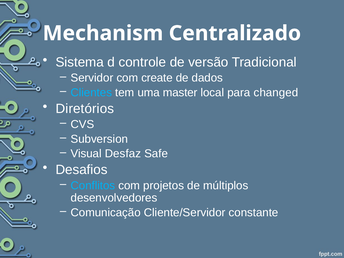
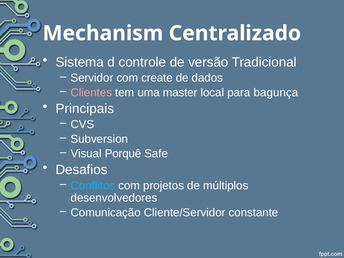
Clientes colour: light blue -> pink (91, 93)
changed: changed -> bagunça (276, 93)
Diretórios: Diretórios -> Principais (85, 109)
Desfaz: Desfaz -> Porquê (123, 154)
